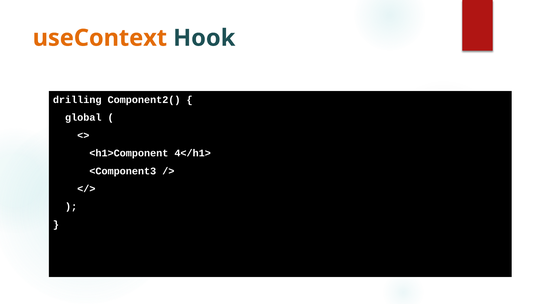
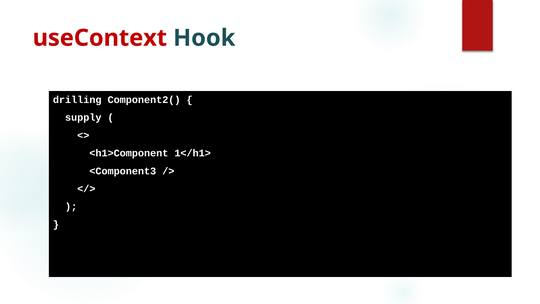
useContext colour: orange -> red (100, 38)
global: global -> supply (83, 118)
4</h1>: 4</h1> -> 1</h1> (193, 153)
